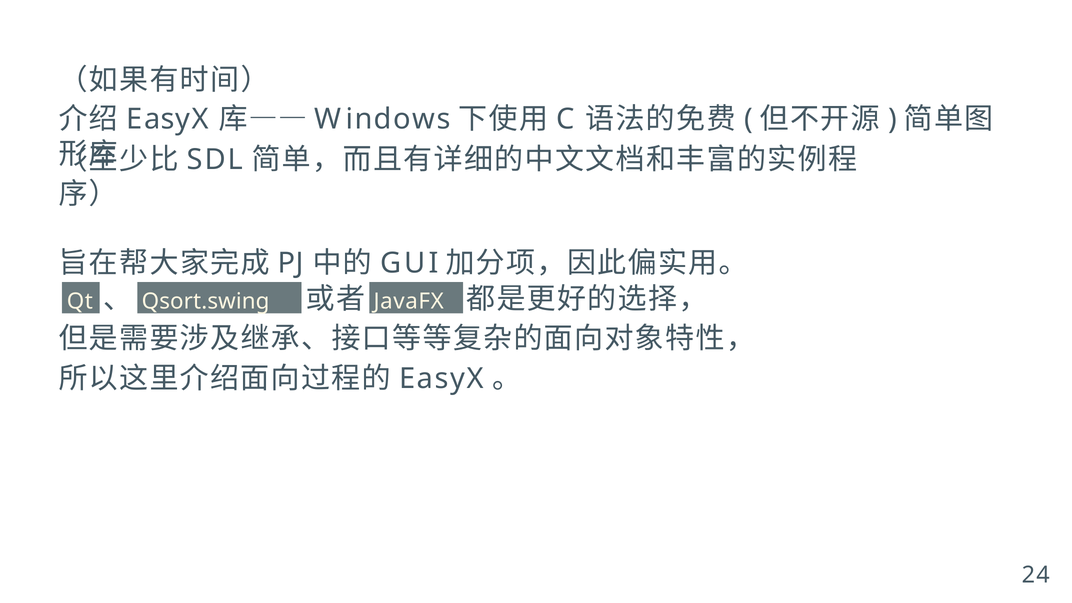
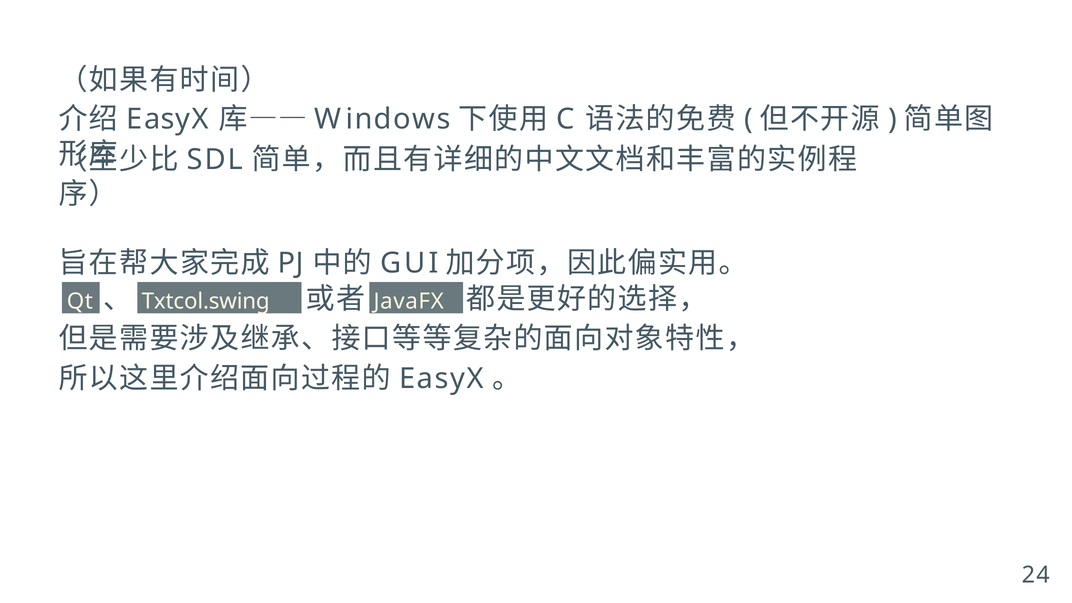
Qsort.swing: Qsort.swing -> Txtcol.swing (206, 302)
